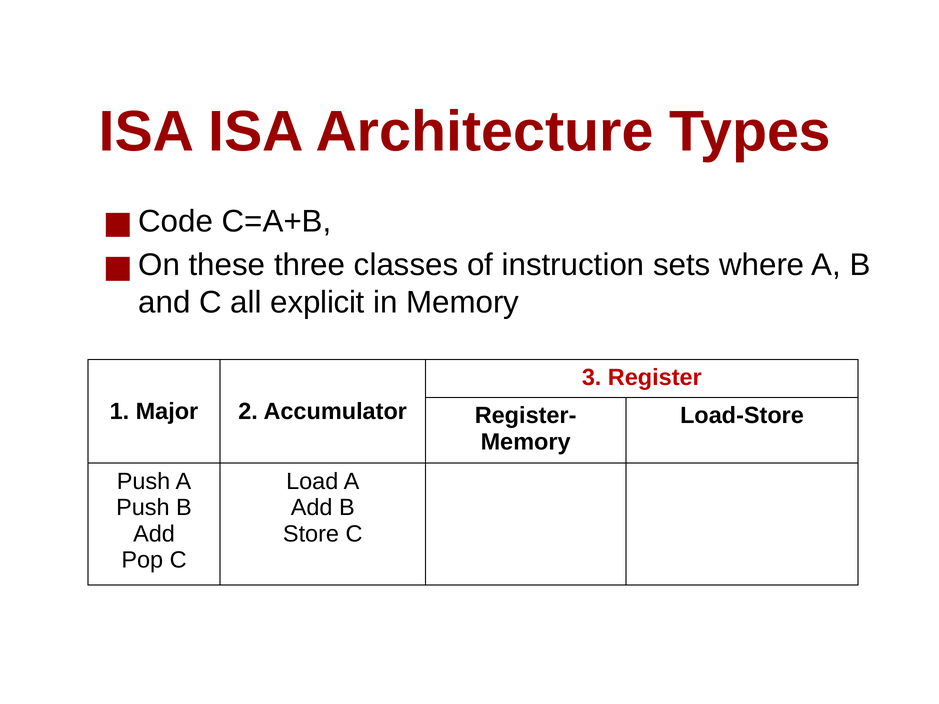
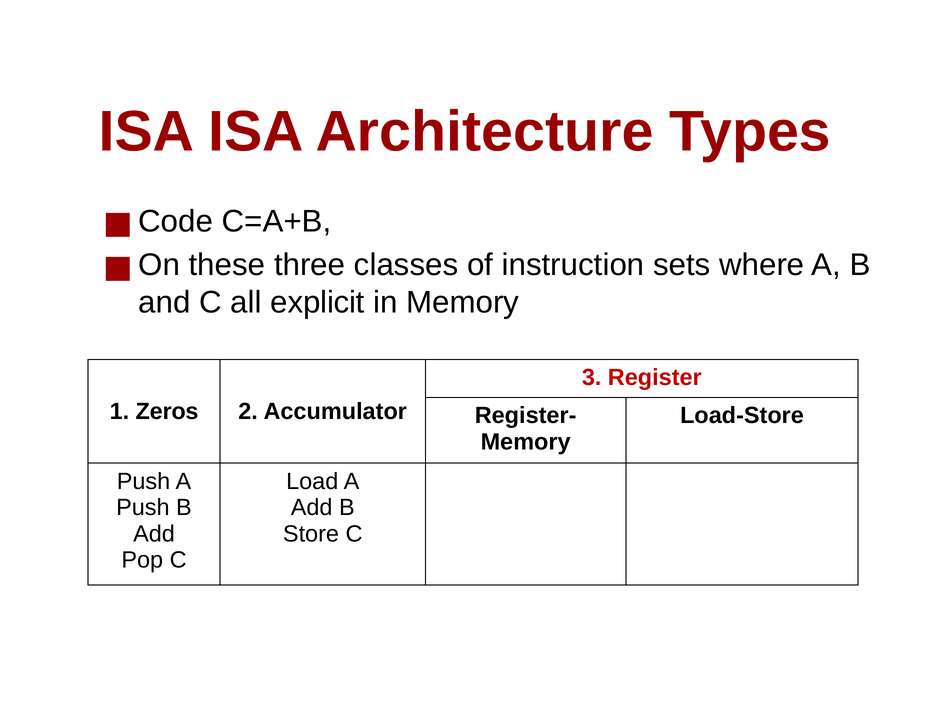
Major: Major -> Zeros (167, 412)
